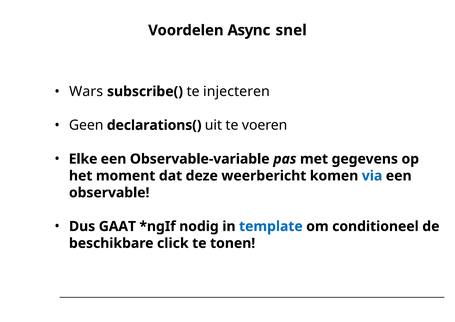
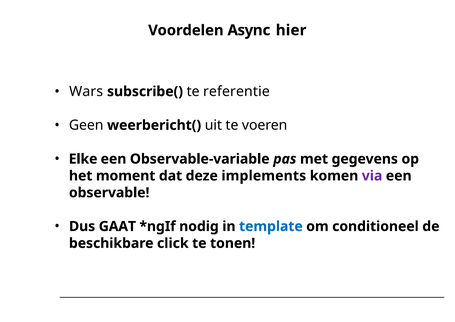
snel: snel -> hier (291, 30)
injecteren: injecteren -> referentie (236, 91)
declarations(: declarations( -> weerbericht( (154, 125)
weerbericht: weerbericht -> implements (264, 176)
via colour: blue -> purple (372, 176)
